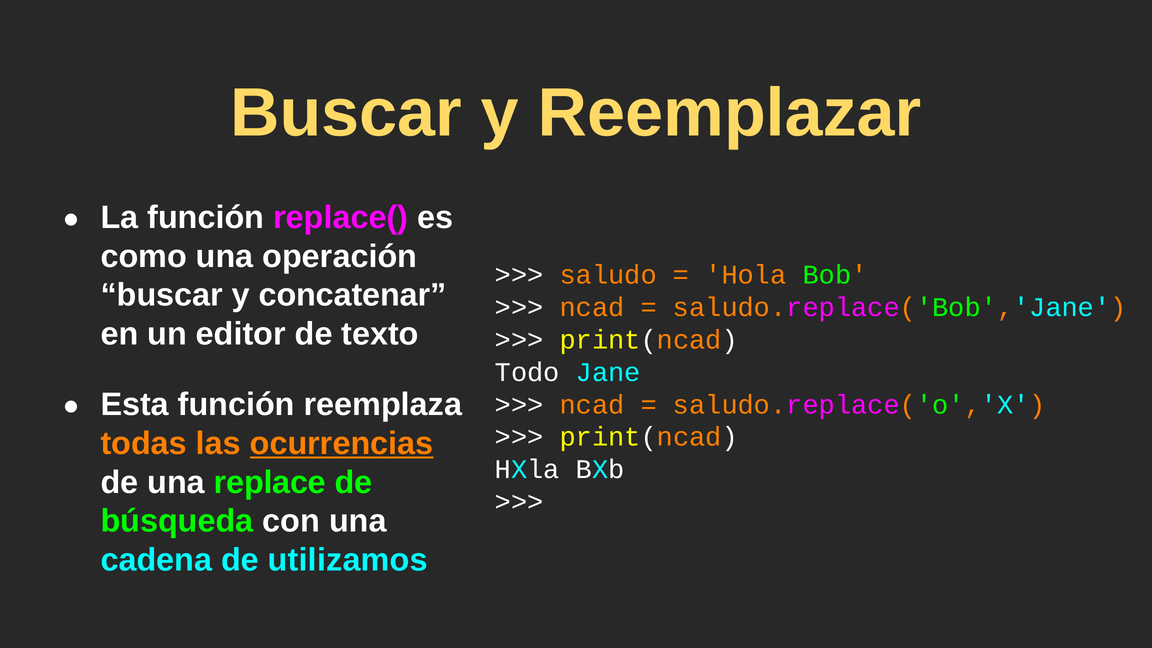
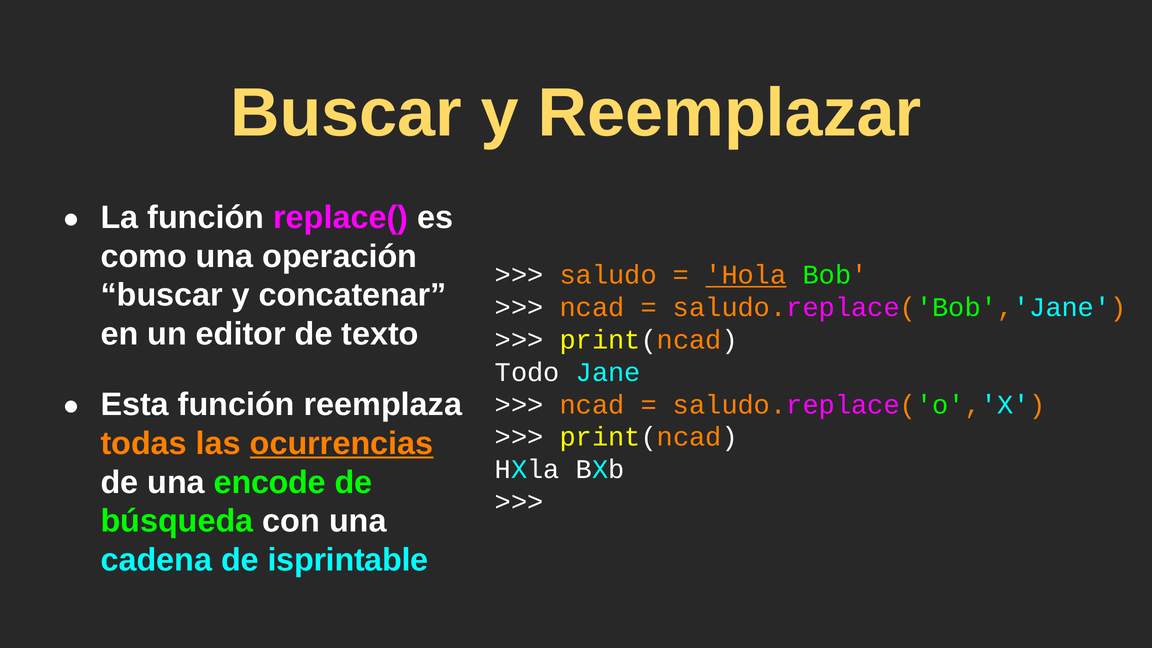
Hola underline: none -> present (746, 275)
replace: replace -> encode (270, 482)
utilizamos: utilizamos -> isprintable (348, 560)
